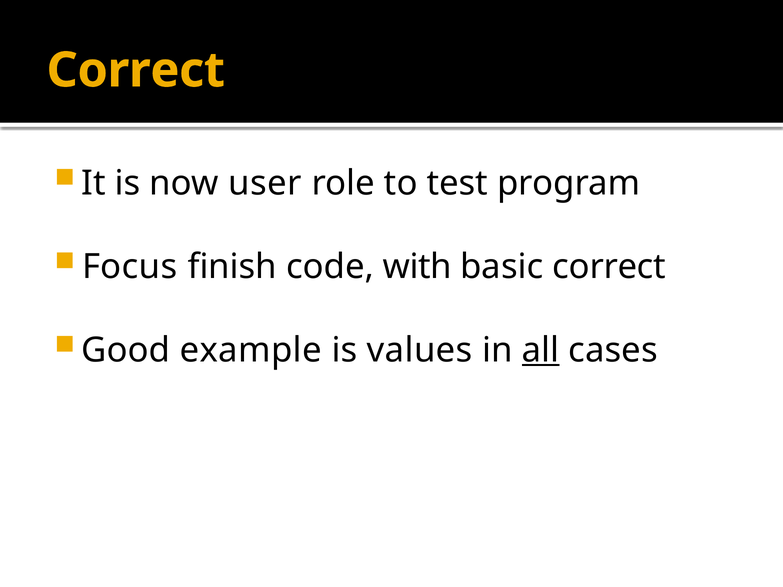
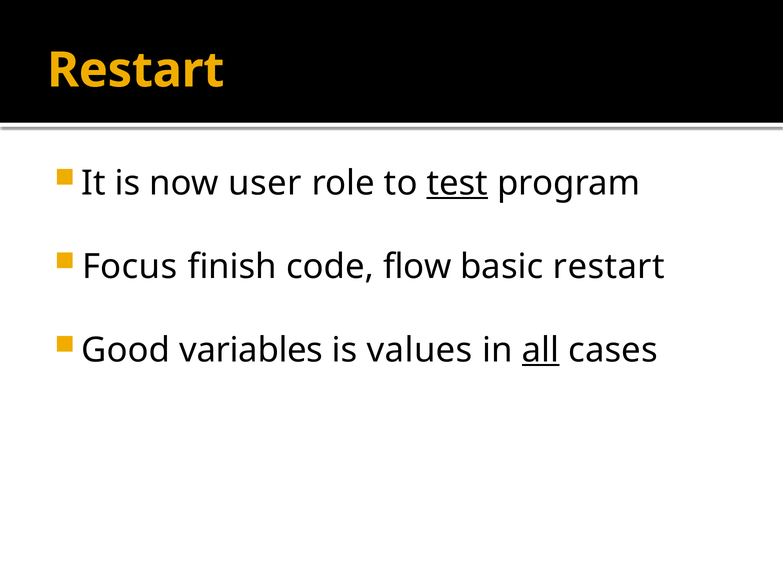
Correct: Correct -> Restart (136, 70)
test underline: none -> present (457, 183)
with: with -> flow (417, 267)
basic correct: correct -> restart (609, 267)
example: example -> variables (251, 350)
